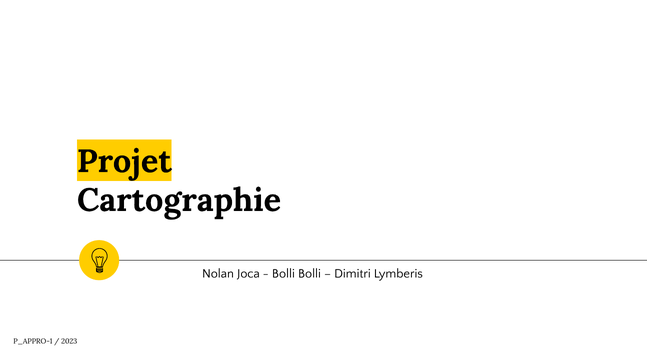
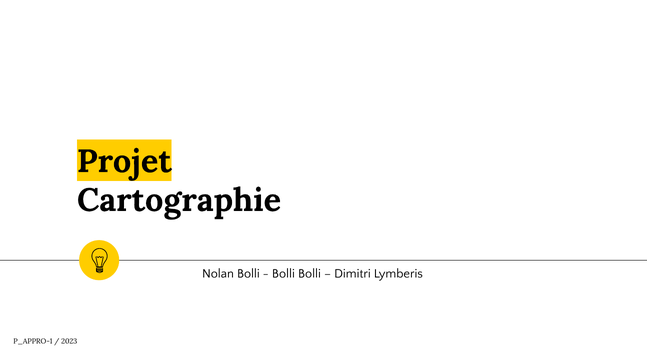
Nolan Joca: Joca -> Bolli (248, 273)
